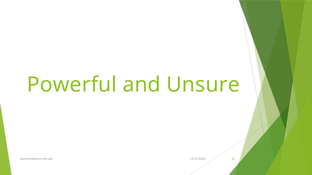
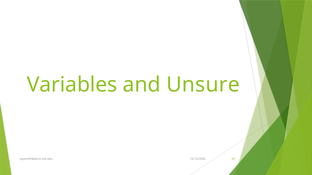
Powerful: Powerful -> Variables (72, 85)
